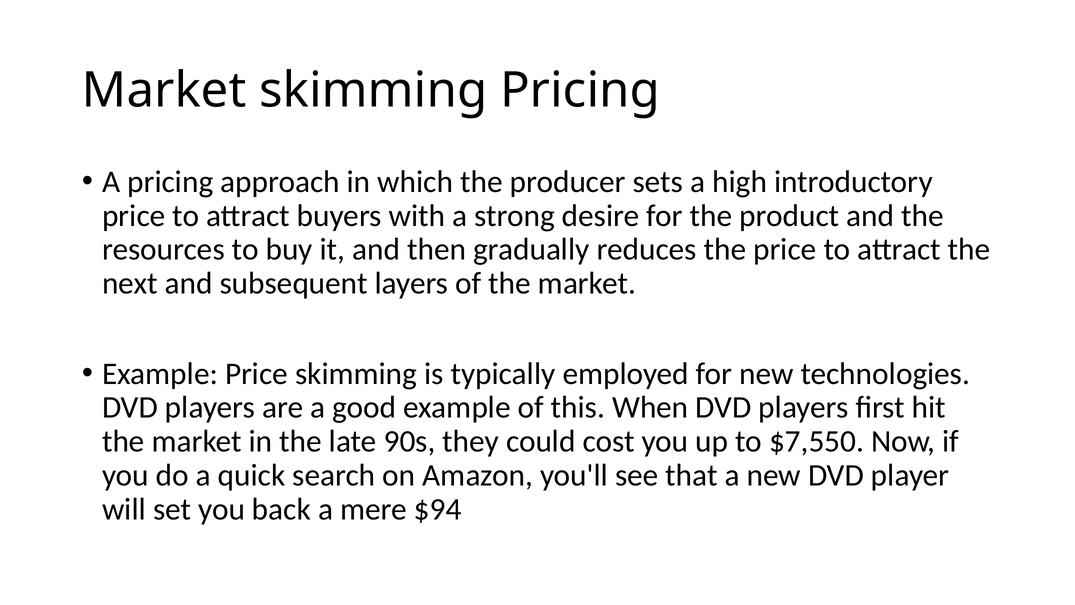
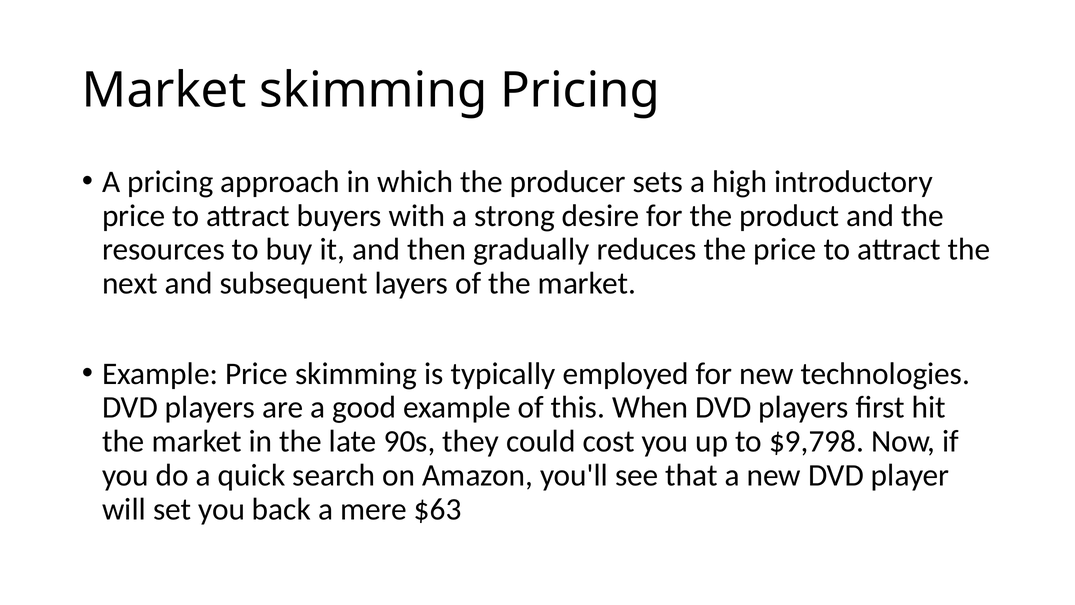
$7,550: $7,550 -> $9,798 (817, 441)
$94: $94 -> $63 (438, 509)
